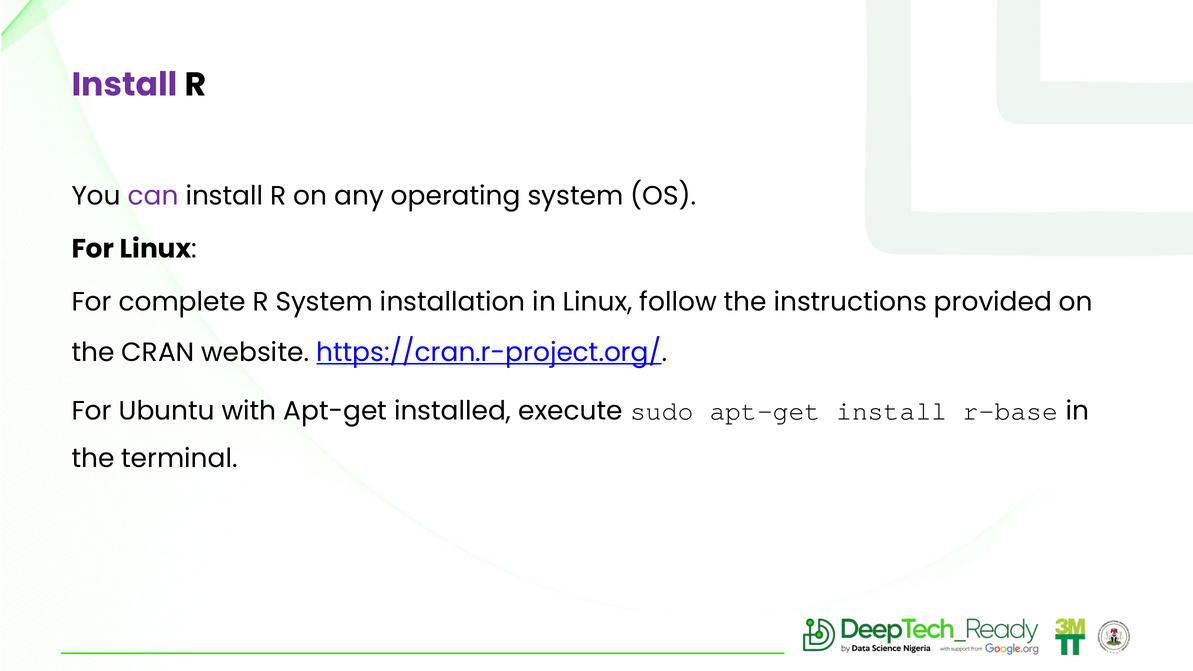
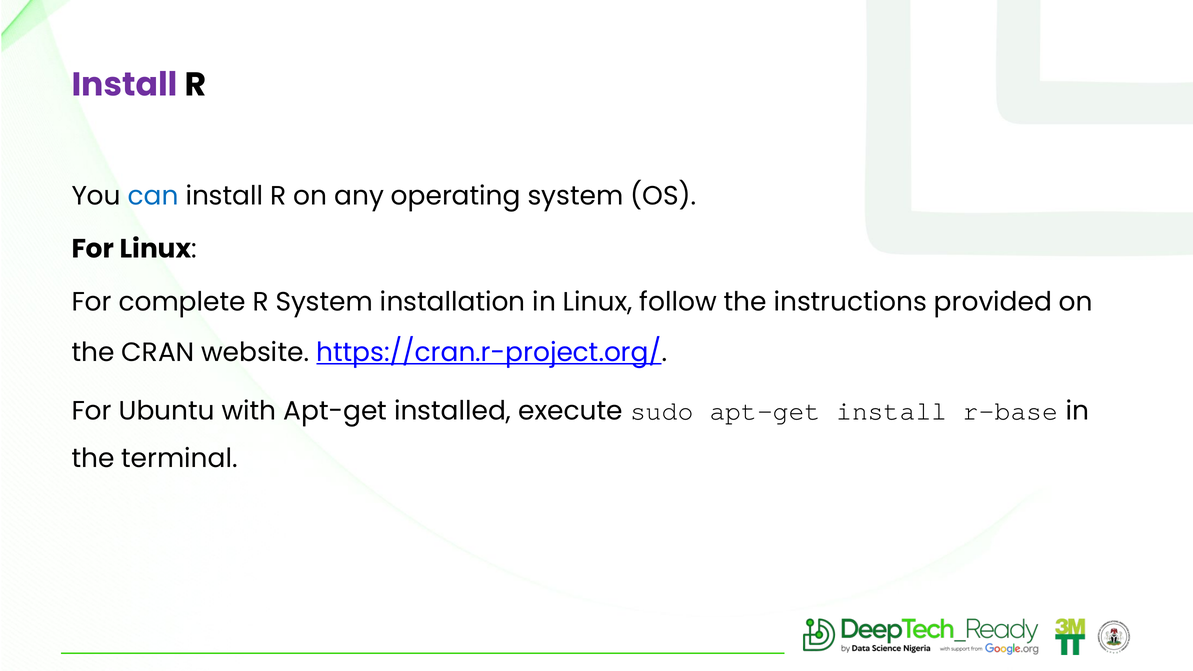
can colour: purple -> blue (153, 196)
